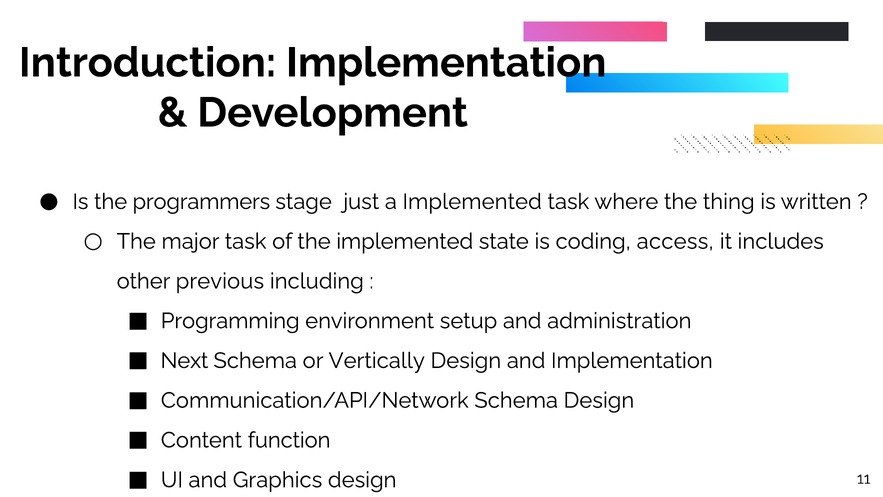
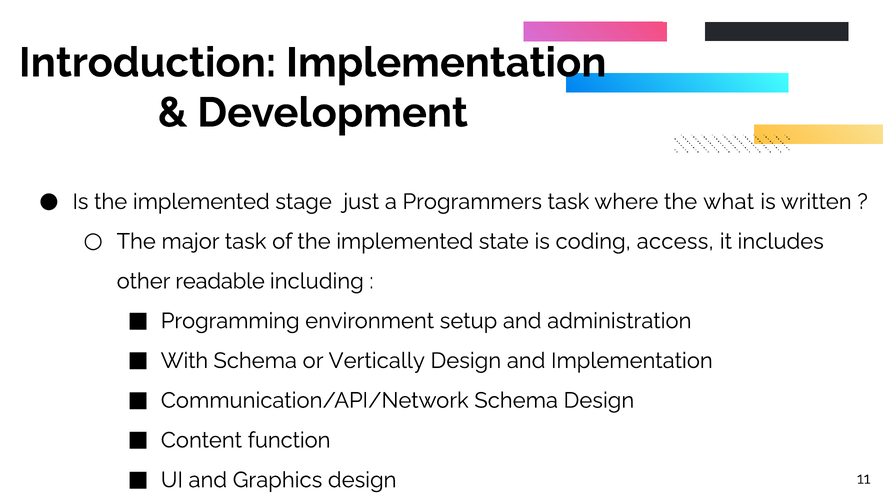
Is the programmers: programmers -> implemented (201, 202)
a Implemented: Implemented -> Programmers (472, 202)
thing: thing -> what (729, 202)
previous: previous -> readable (220, 281)
Next: Next -> With (184, 360)
